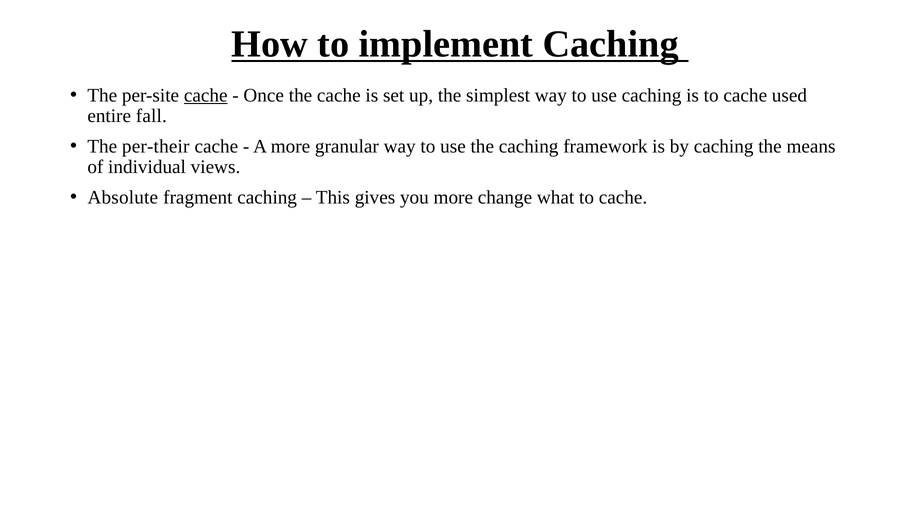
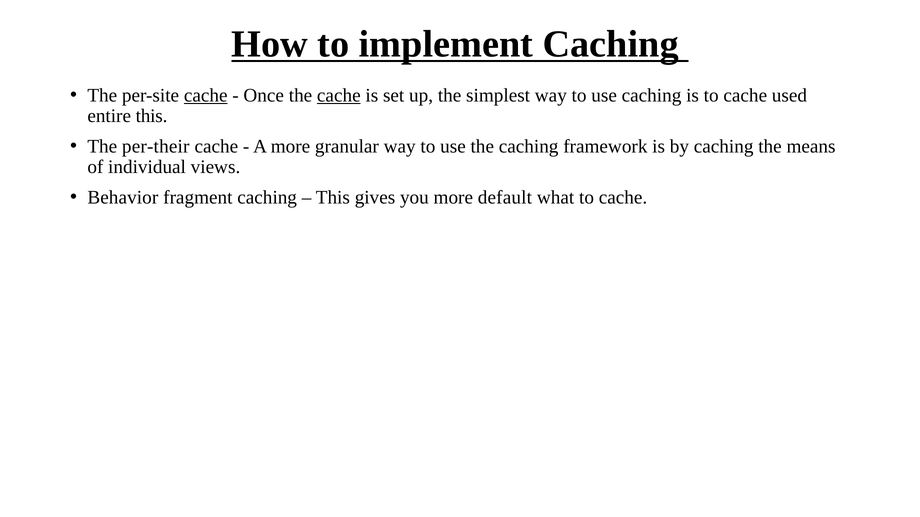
cache underline: none -> present (339, 95)
entire fall: fall -> this (152, 116)
Absolute: Absolute -> Behavior (123, 197)
change: change -> default (505, 197)
